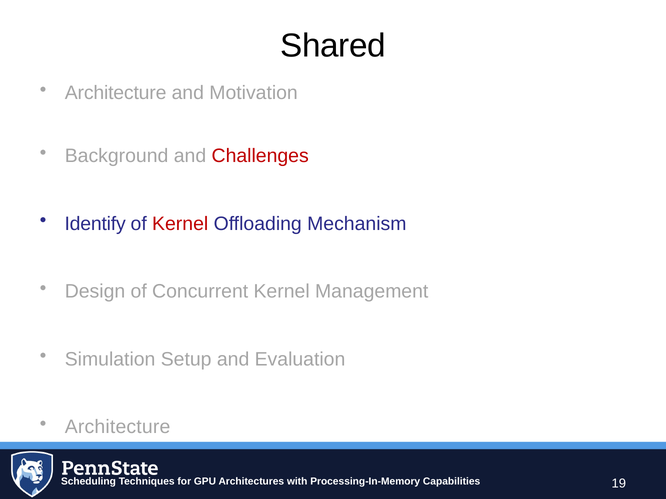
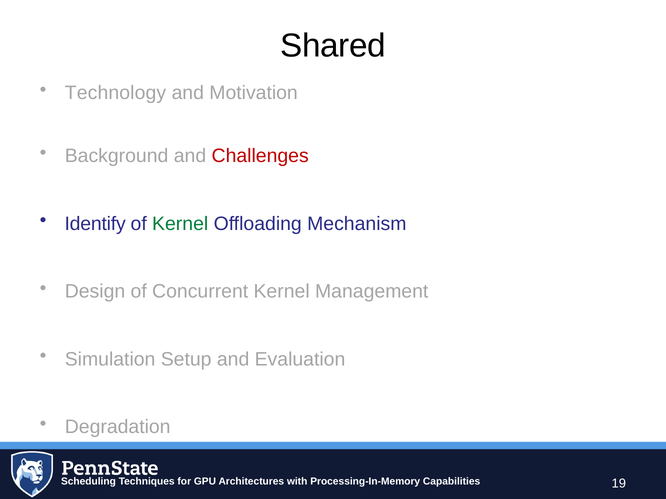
Architecture: Architecture -> Technology (115, 93)
Kernel colour: red -> green (180, 224)
Architecture: Architecture -> Degradation (118, 427)
